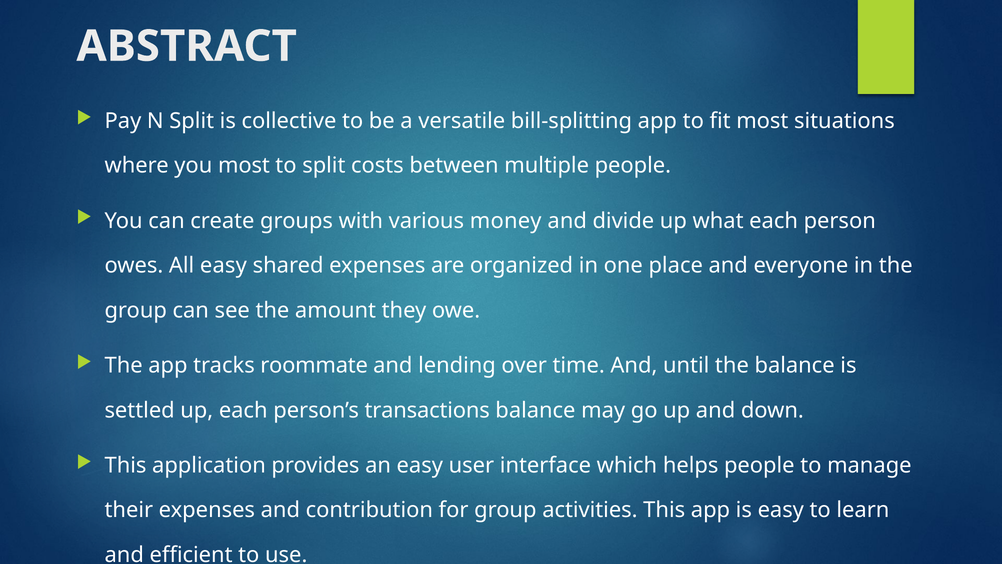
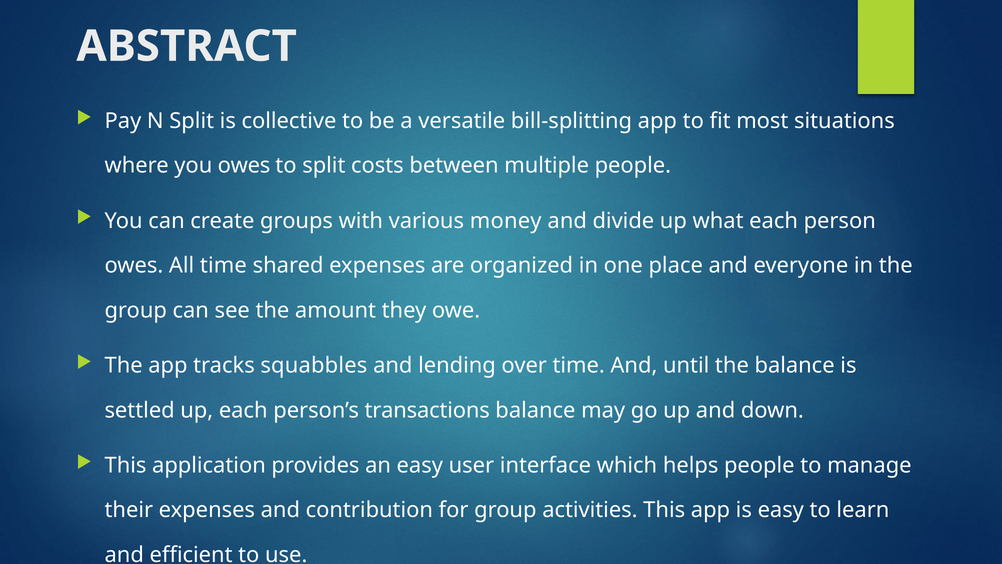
you most: most -> owes (244, 166)
All easy: easy -> time (223, 265)
roommate: roommate -> squabbles (314, 365)
